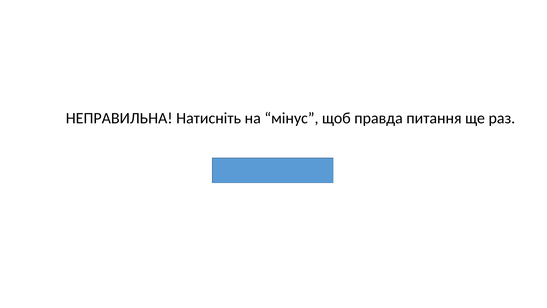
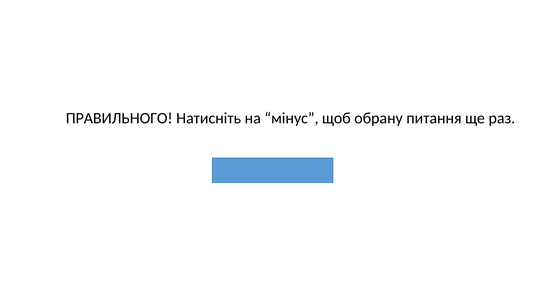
НЕПРАВИЛЬНА: НЕПРАВИЛЬНА -> ПРАВИЛЬНОГО (119, 118)
правда: правда -> обрану (379, 118)
